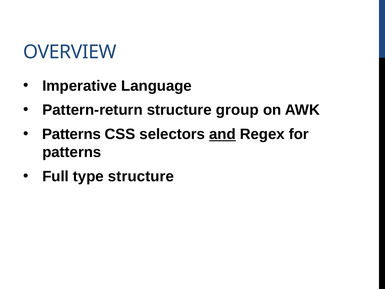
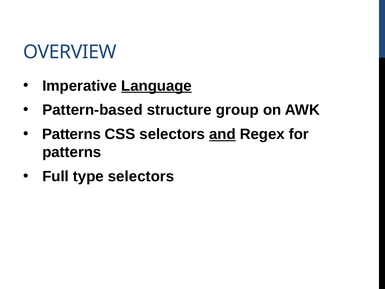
Language underline: none -> present (156, 86)
Pattern-return: Pattern-return -> Pattern-based (93, 110)
type structure: structure -> selectors (141, 176)
